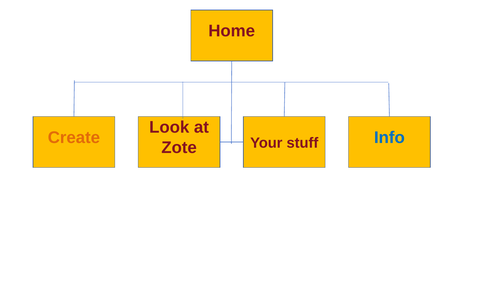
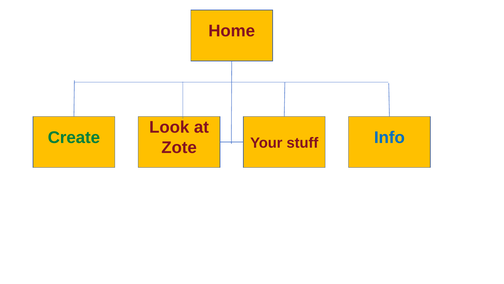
Create colour: orange -> green (74, 137)
